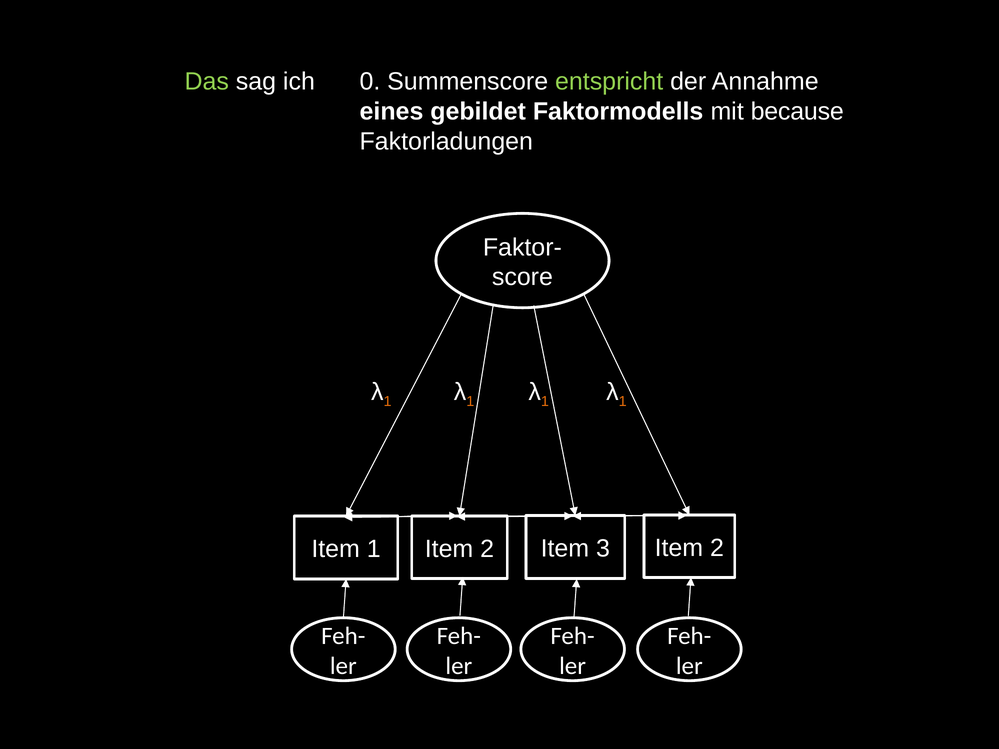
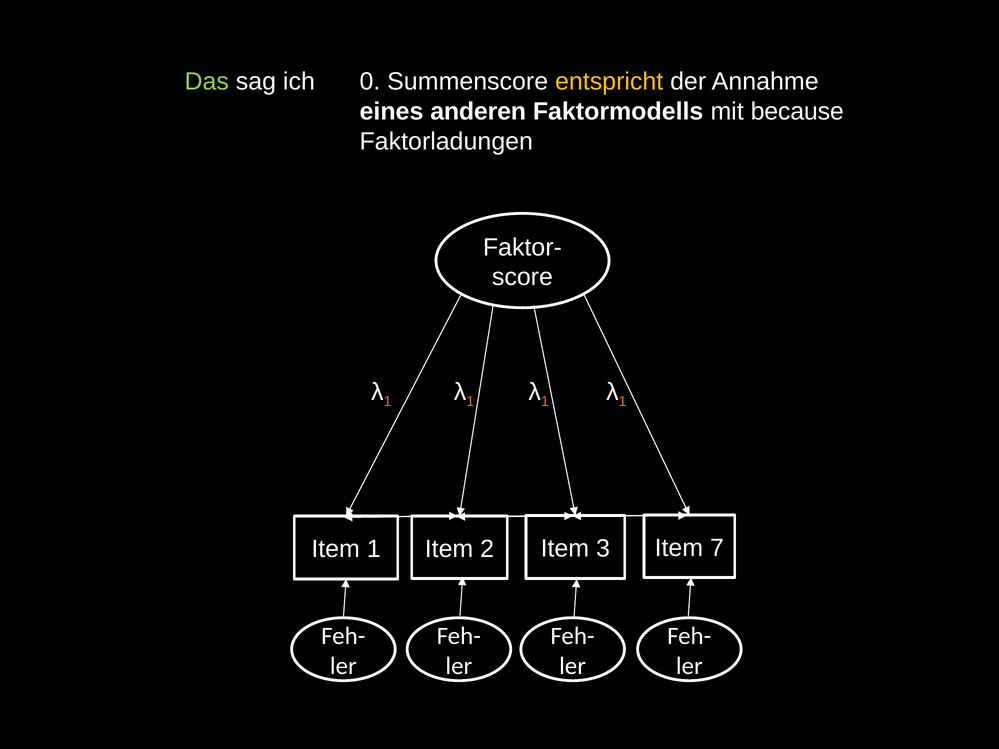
entspricht colour: light green -> yellow (609, 82)
gebildet: gebildet -> anderen (478, 112)
3 Item 2: 2 -> 7 (717, 548)
